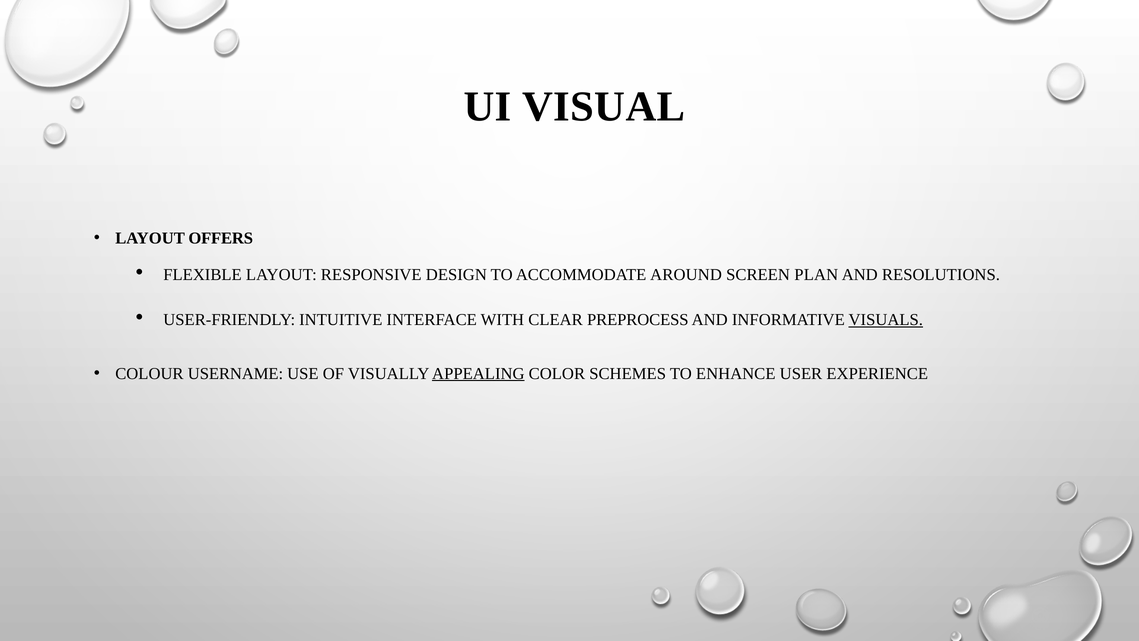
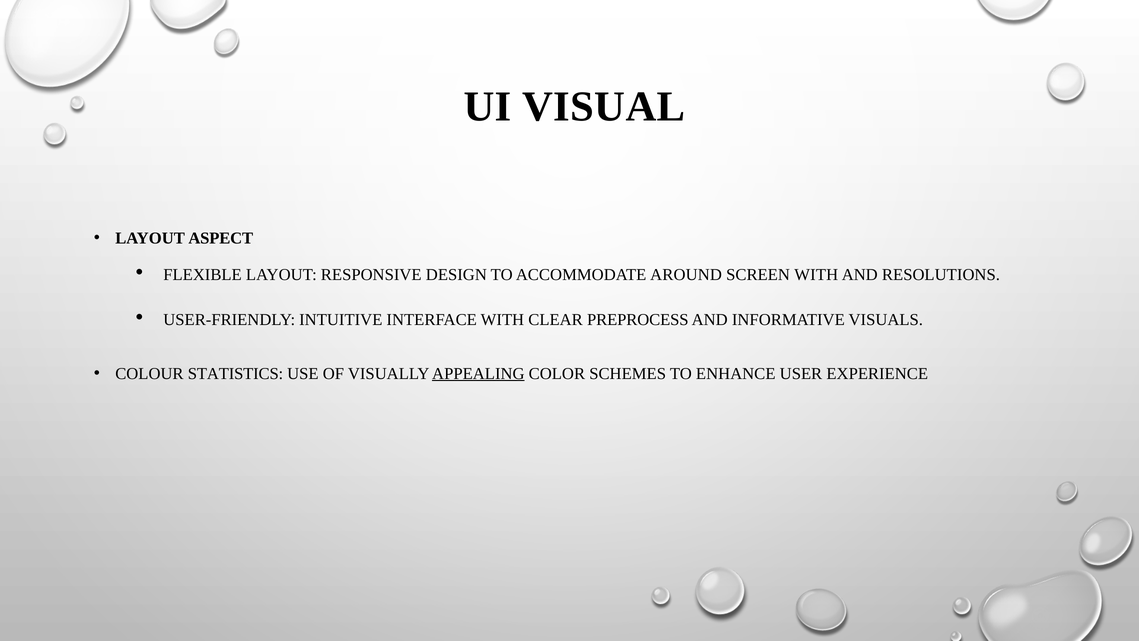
OFFERS: OFFERS -> ASPECT (221, 238)
SCREEN PLAN: PLAN -> WITH (816, 275)
VISUALS underline: present -> none (886, 320)
USERNAME: USERNAME -> STATISTICS (236, 373)
